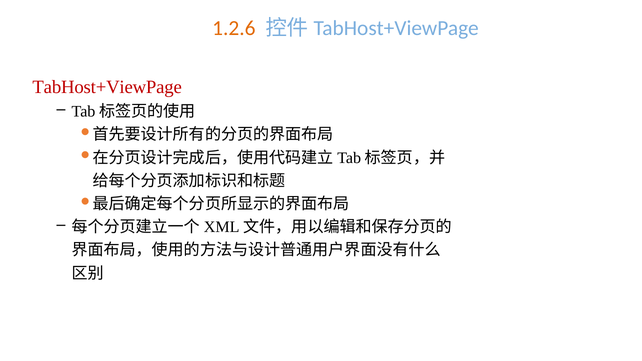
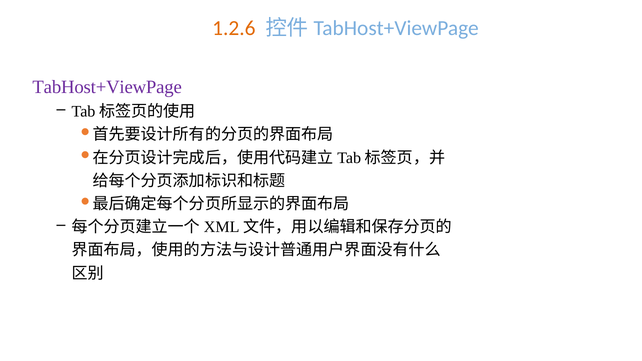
TabHost+ViewPage colour: red -> purple (107, 87)
